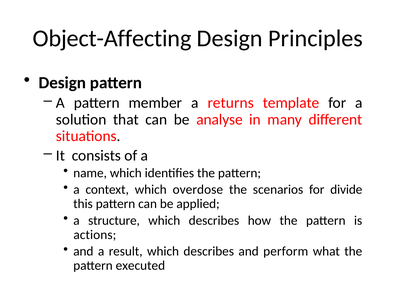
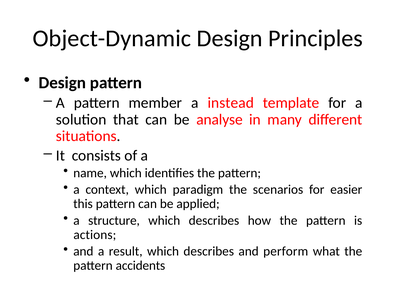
Object-Affecting: Object-Affecting -> Object-Dynamic (112, 38)
returns: returns -> instead (231, 103)
overdose: overdose -> paradigm (198, 190)
divide: divide -> easier (346, 190)
executed: executed -> accidents (140, 266)
